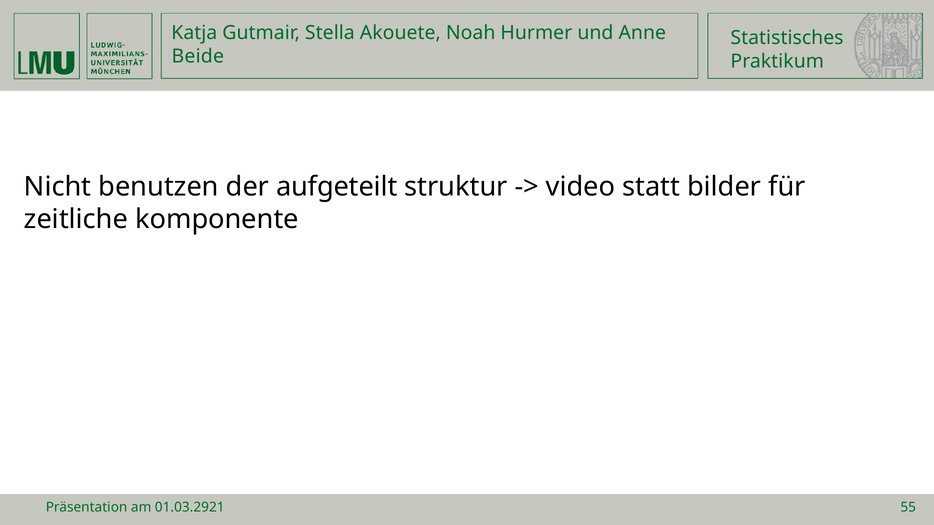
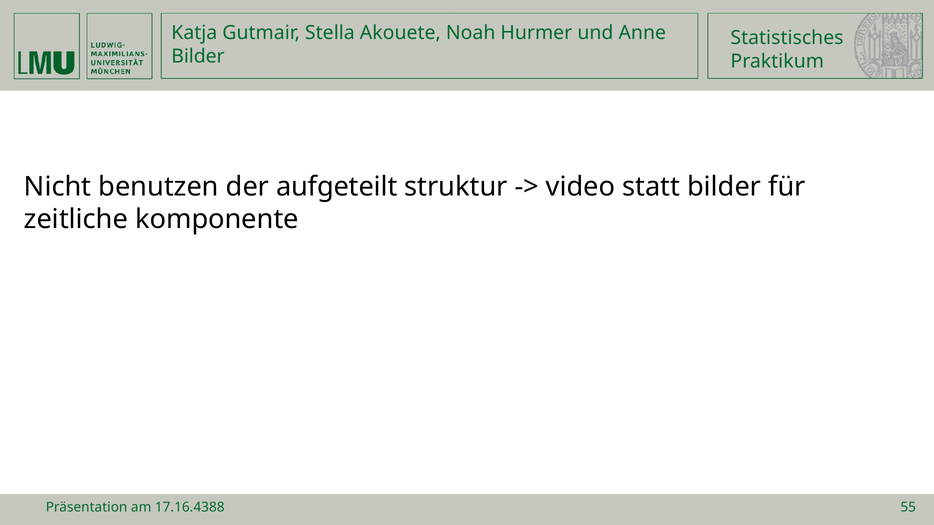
Beide: Beide -> Bilder (198, 56)
01.03.2921: 01.03.2921 -> 17.16.4388 (190, 507)
